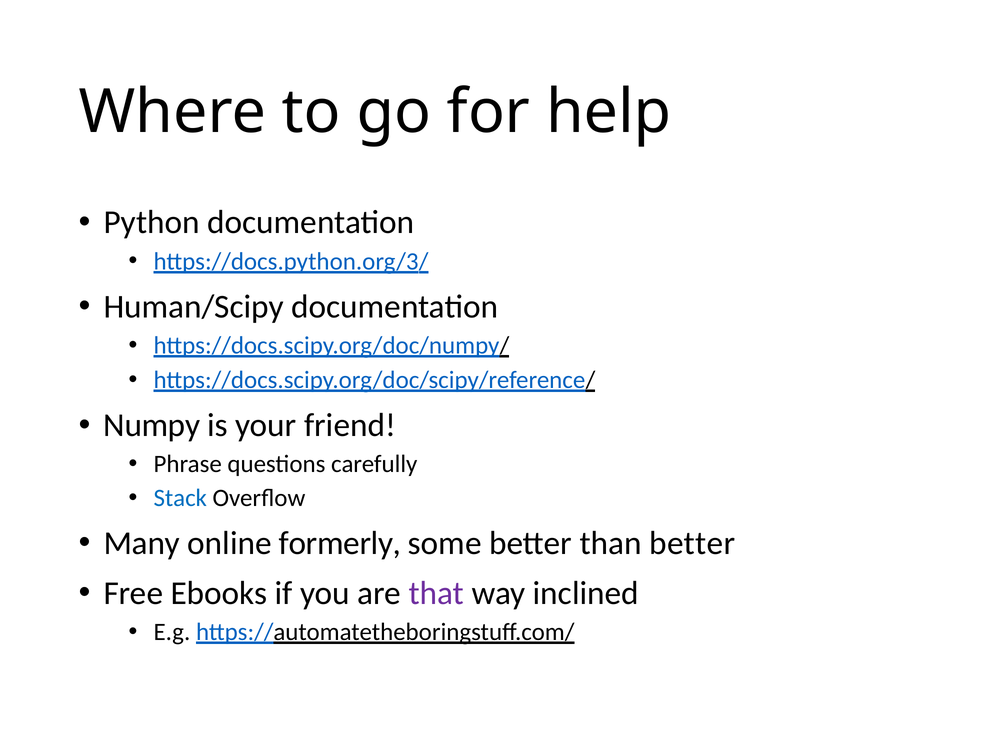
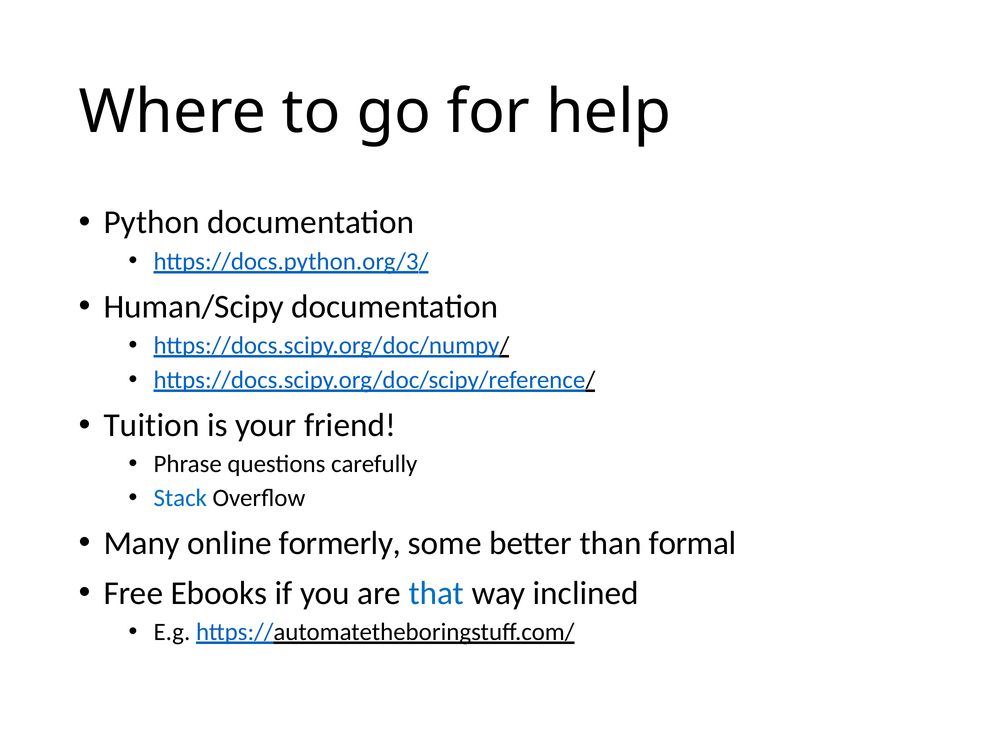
Numpy: Numpy -> Tuition (152, 425)
than better: better -> formal (693, 543)
that colour: purple -> blue (436, 592)
